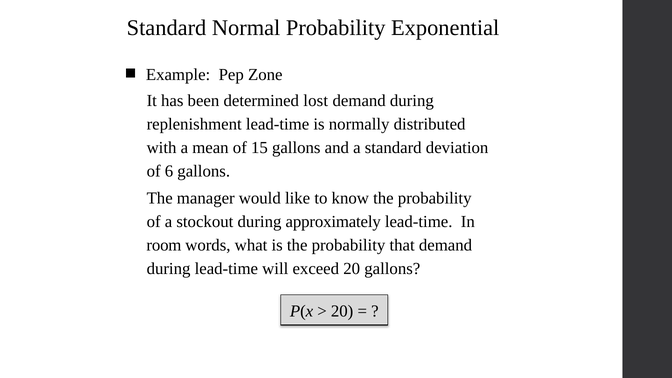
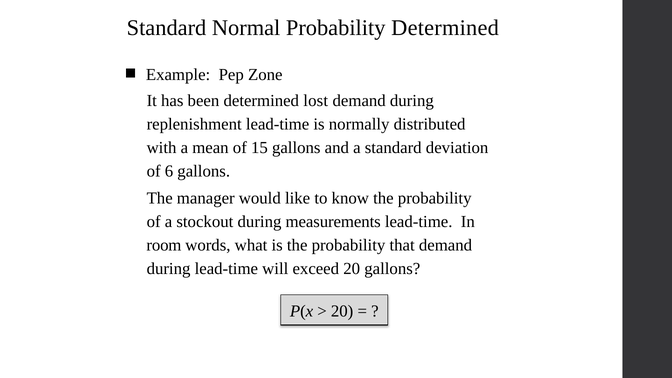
Probability Exponential: Exponential -> Determined (445, 28)
approximately: approximately -> measurements (333, 222)
